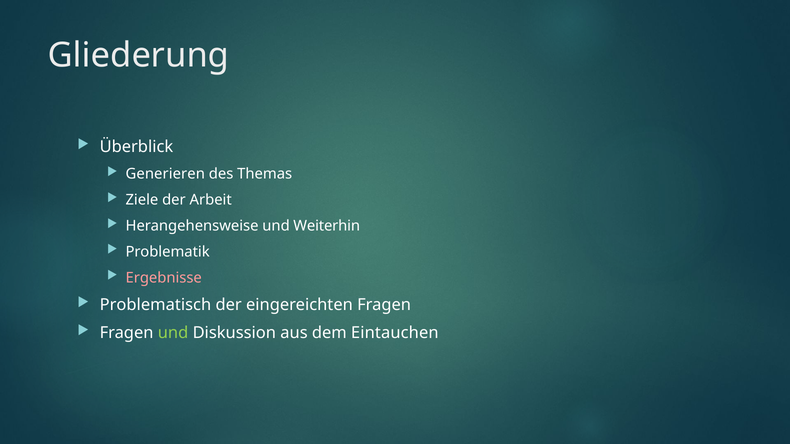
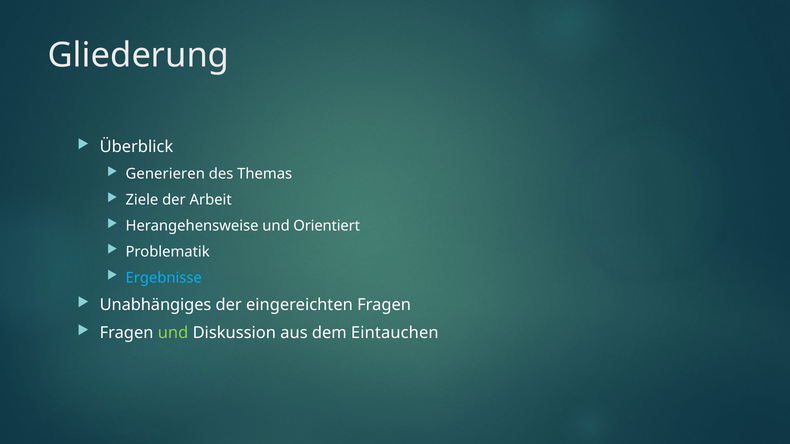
Weiterhin: Weiterhin -> Orientiert (327, 226)
Ergebnisse colour: pink -> light blue (164, 278)
Problematisch: Problematisch -> Unabhängiges (155, 305)
